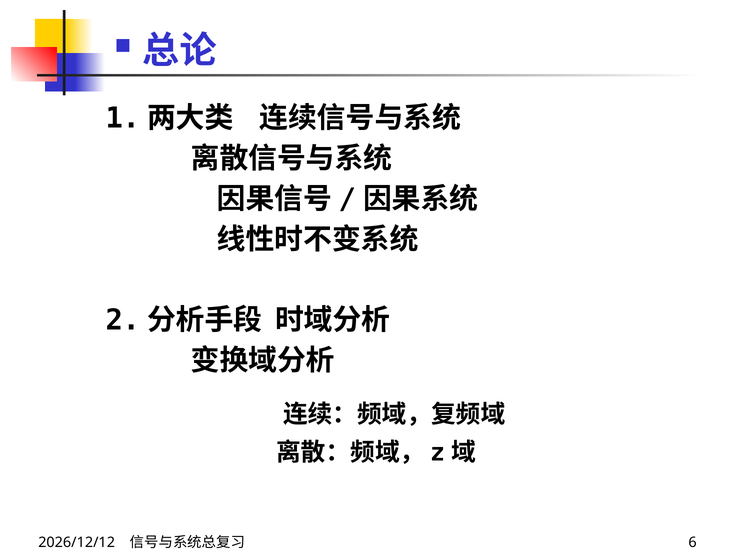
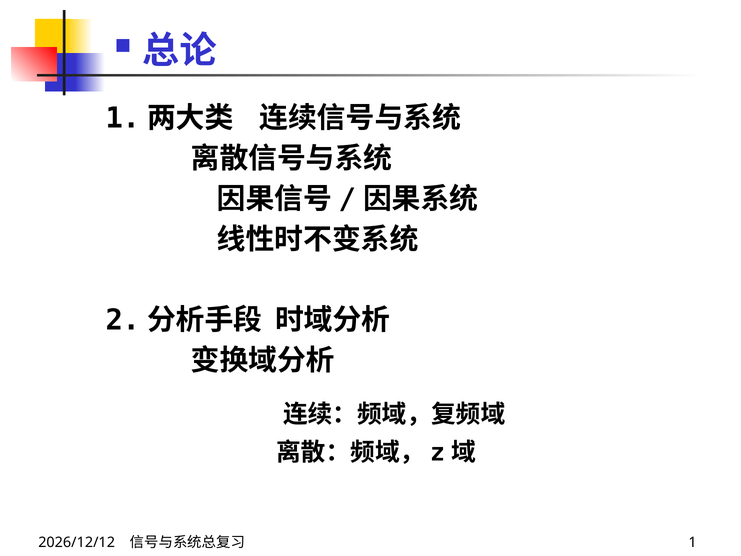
6: 6 -> 1 (693, 542)
